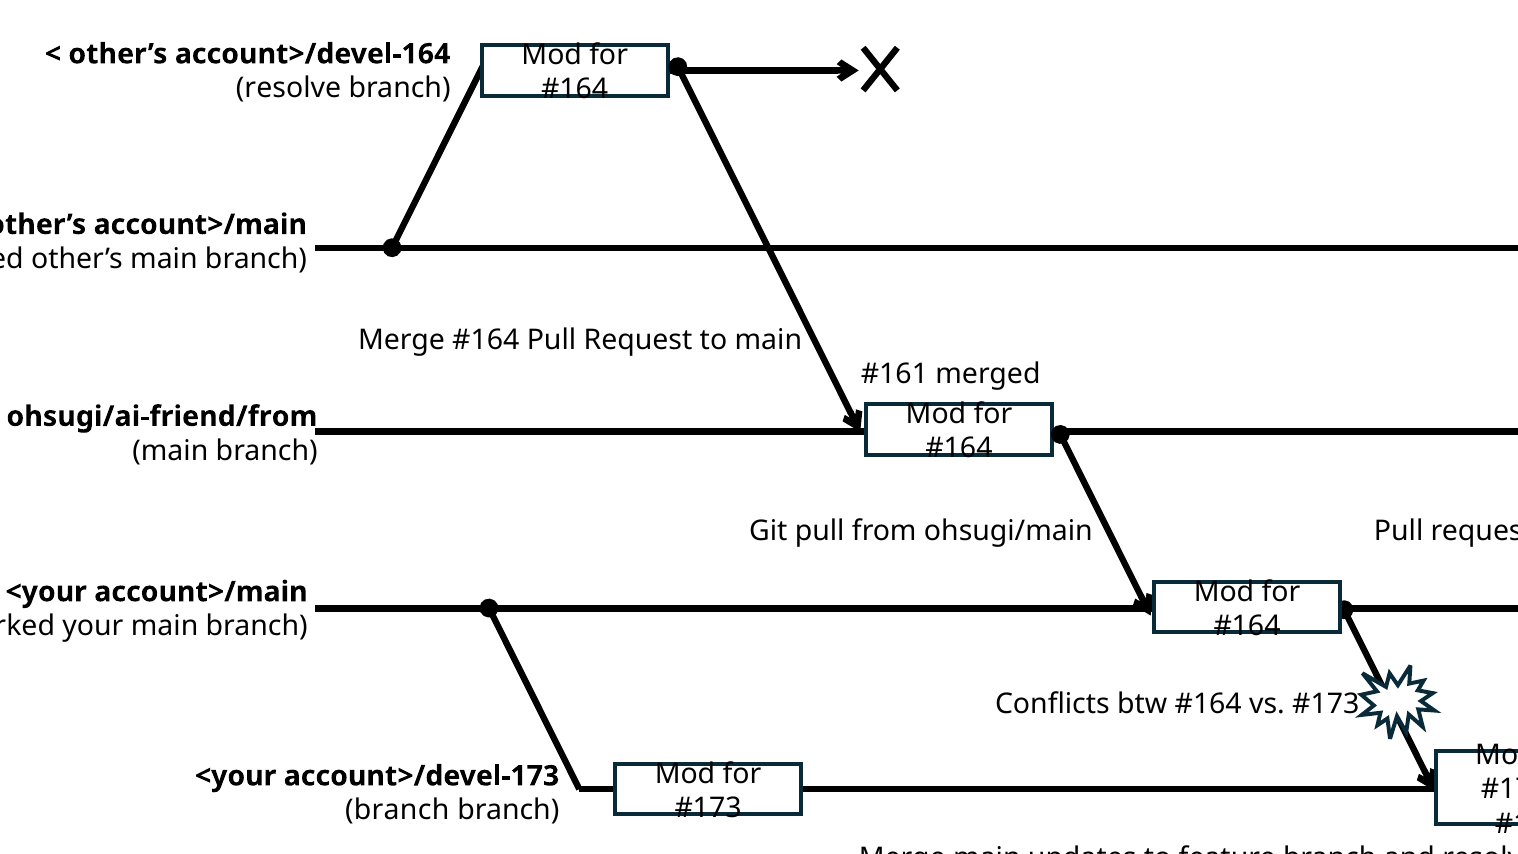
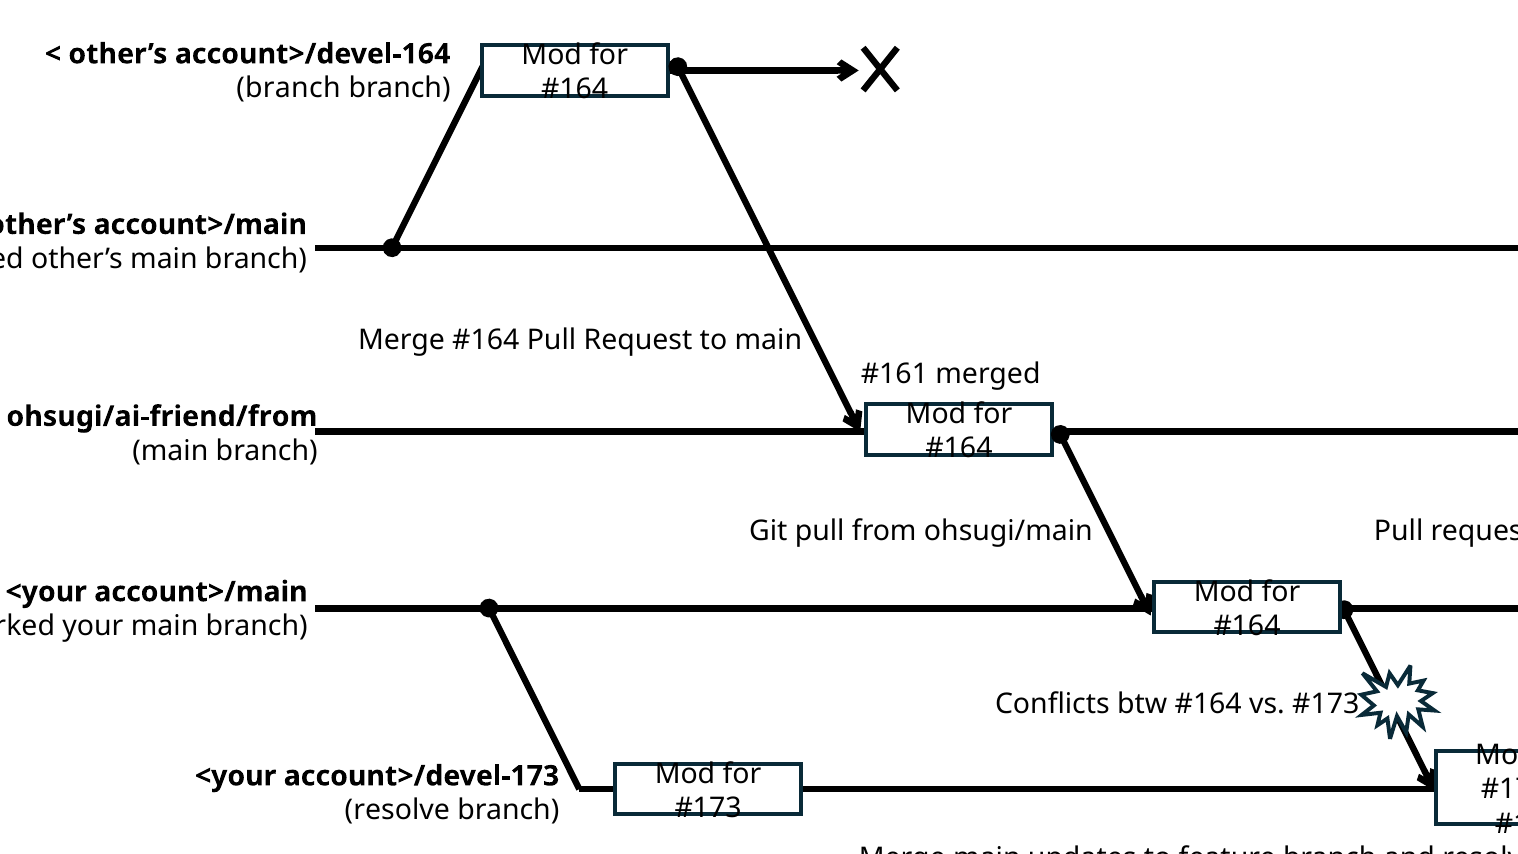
resolve: resolve -> branch (288, 88)
branch: branch -> resolve (397, 810)
